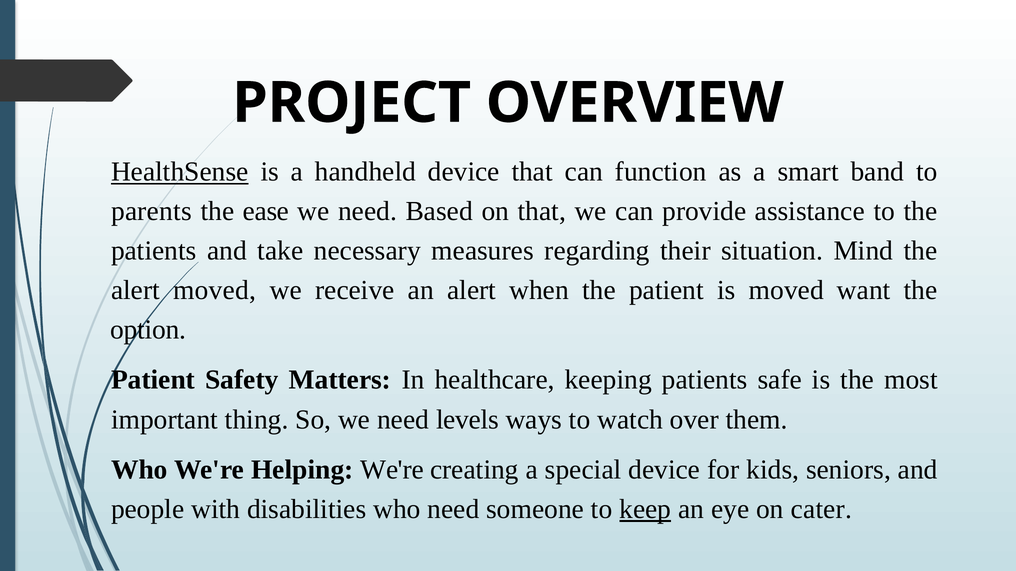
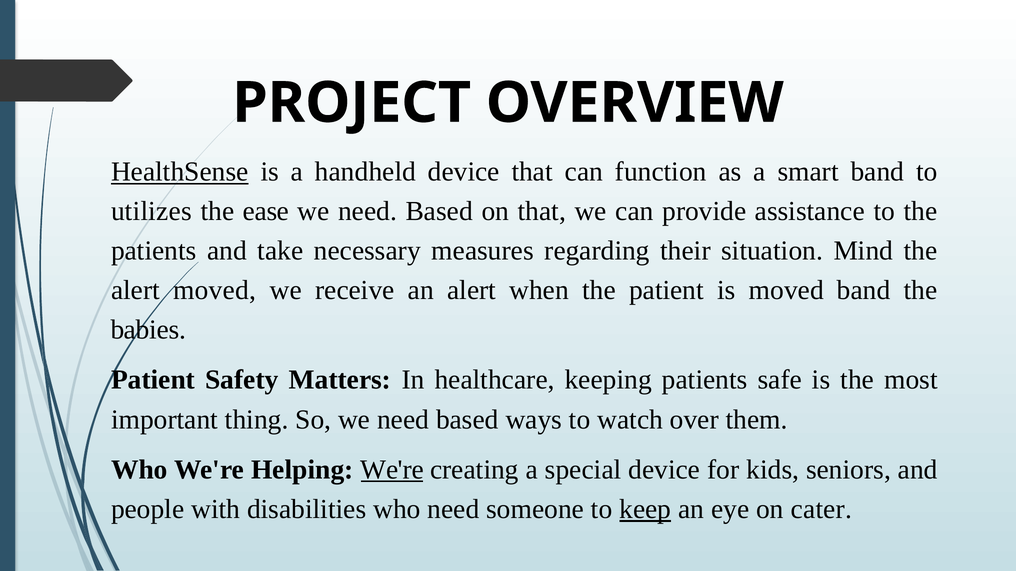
parents: parents -> utilizes (151, 211)
moved want: want -> band (864, 290)
option: option -> babies (148, 330)
So we need levels: levels -> based (467, 420)
We're underline: none -> present (392, 470)
